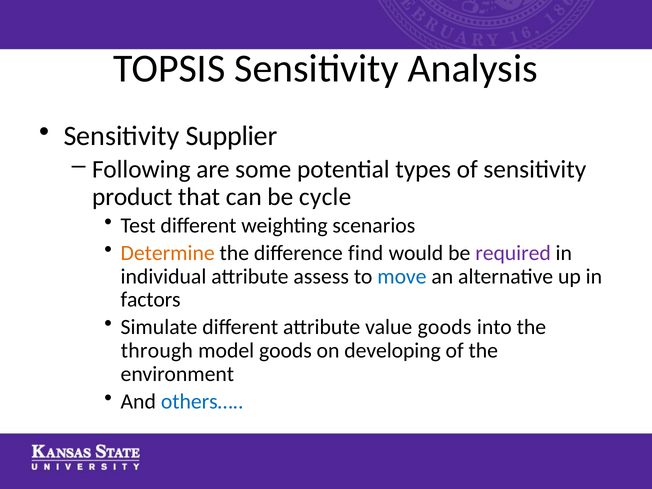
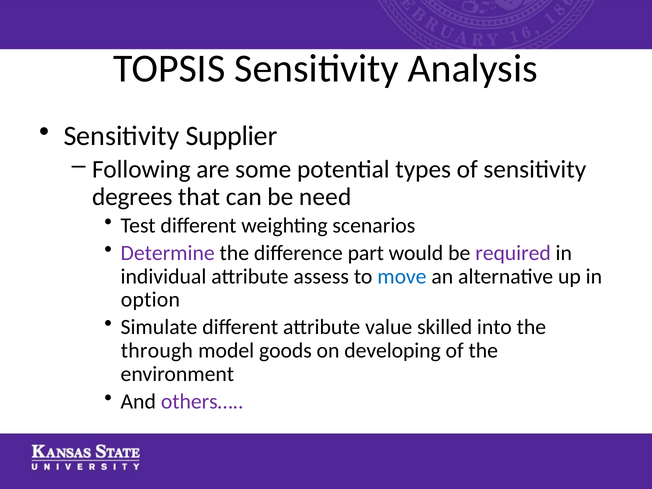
product: product -> degrees (132, 197)
cycle: cycle -> need (325, 197)
Determine colour: orange -> purple (168, 253)
find: find -> part (366, 253)
factors: factors -> option (150, 300)
value goods: goods -> skilled (445, 327)
others… colour: blue -> purple (202, 401)
